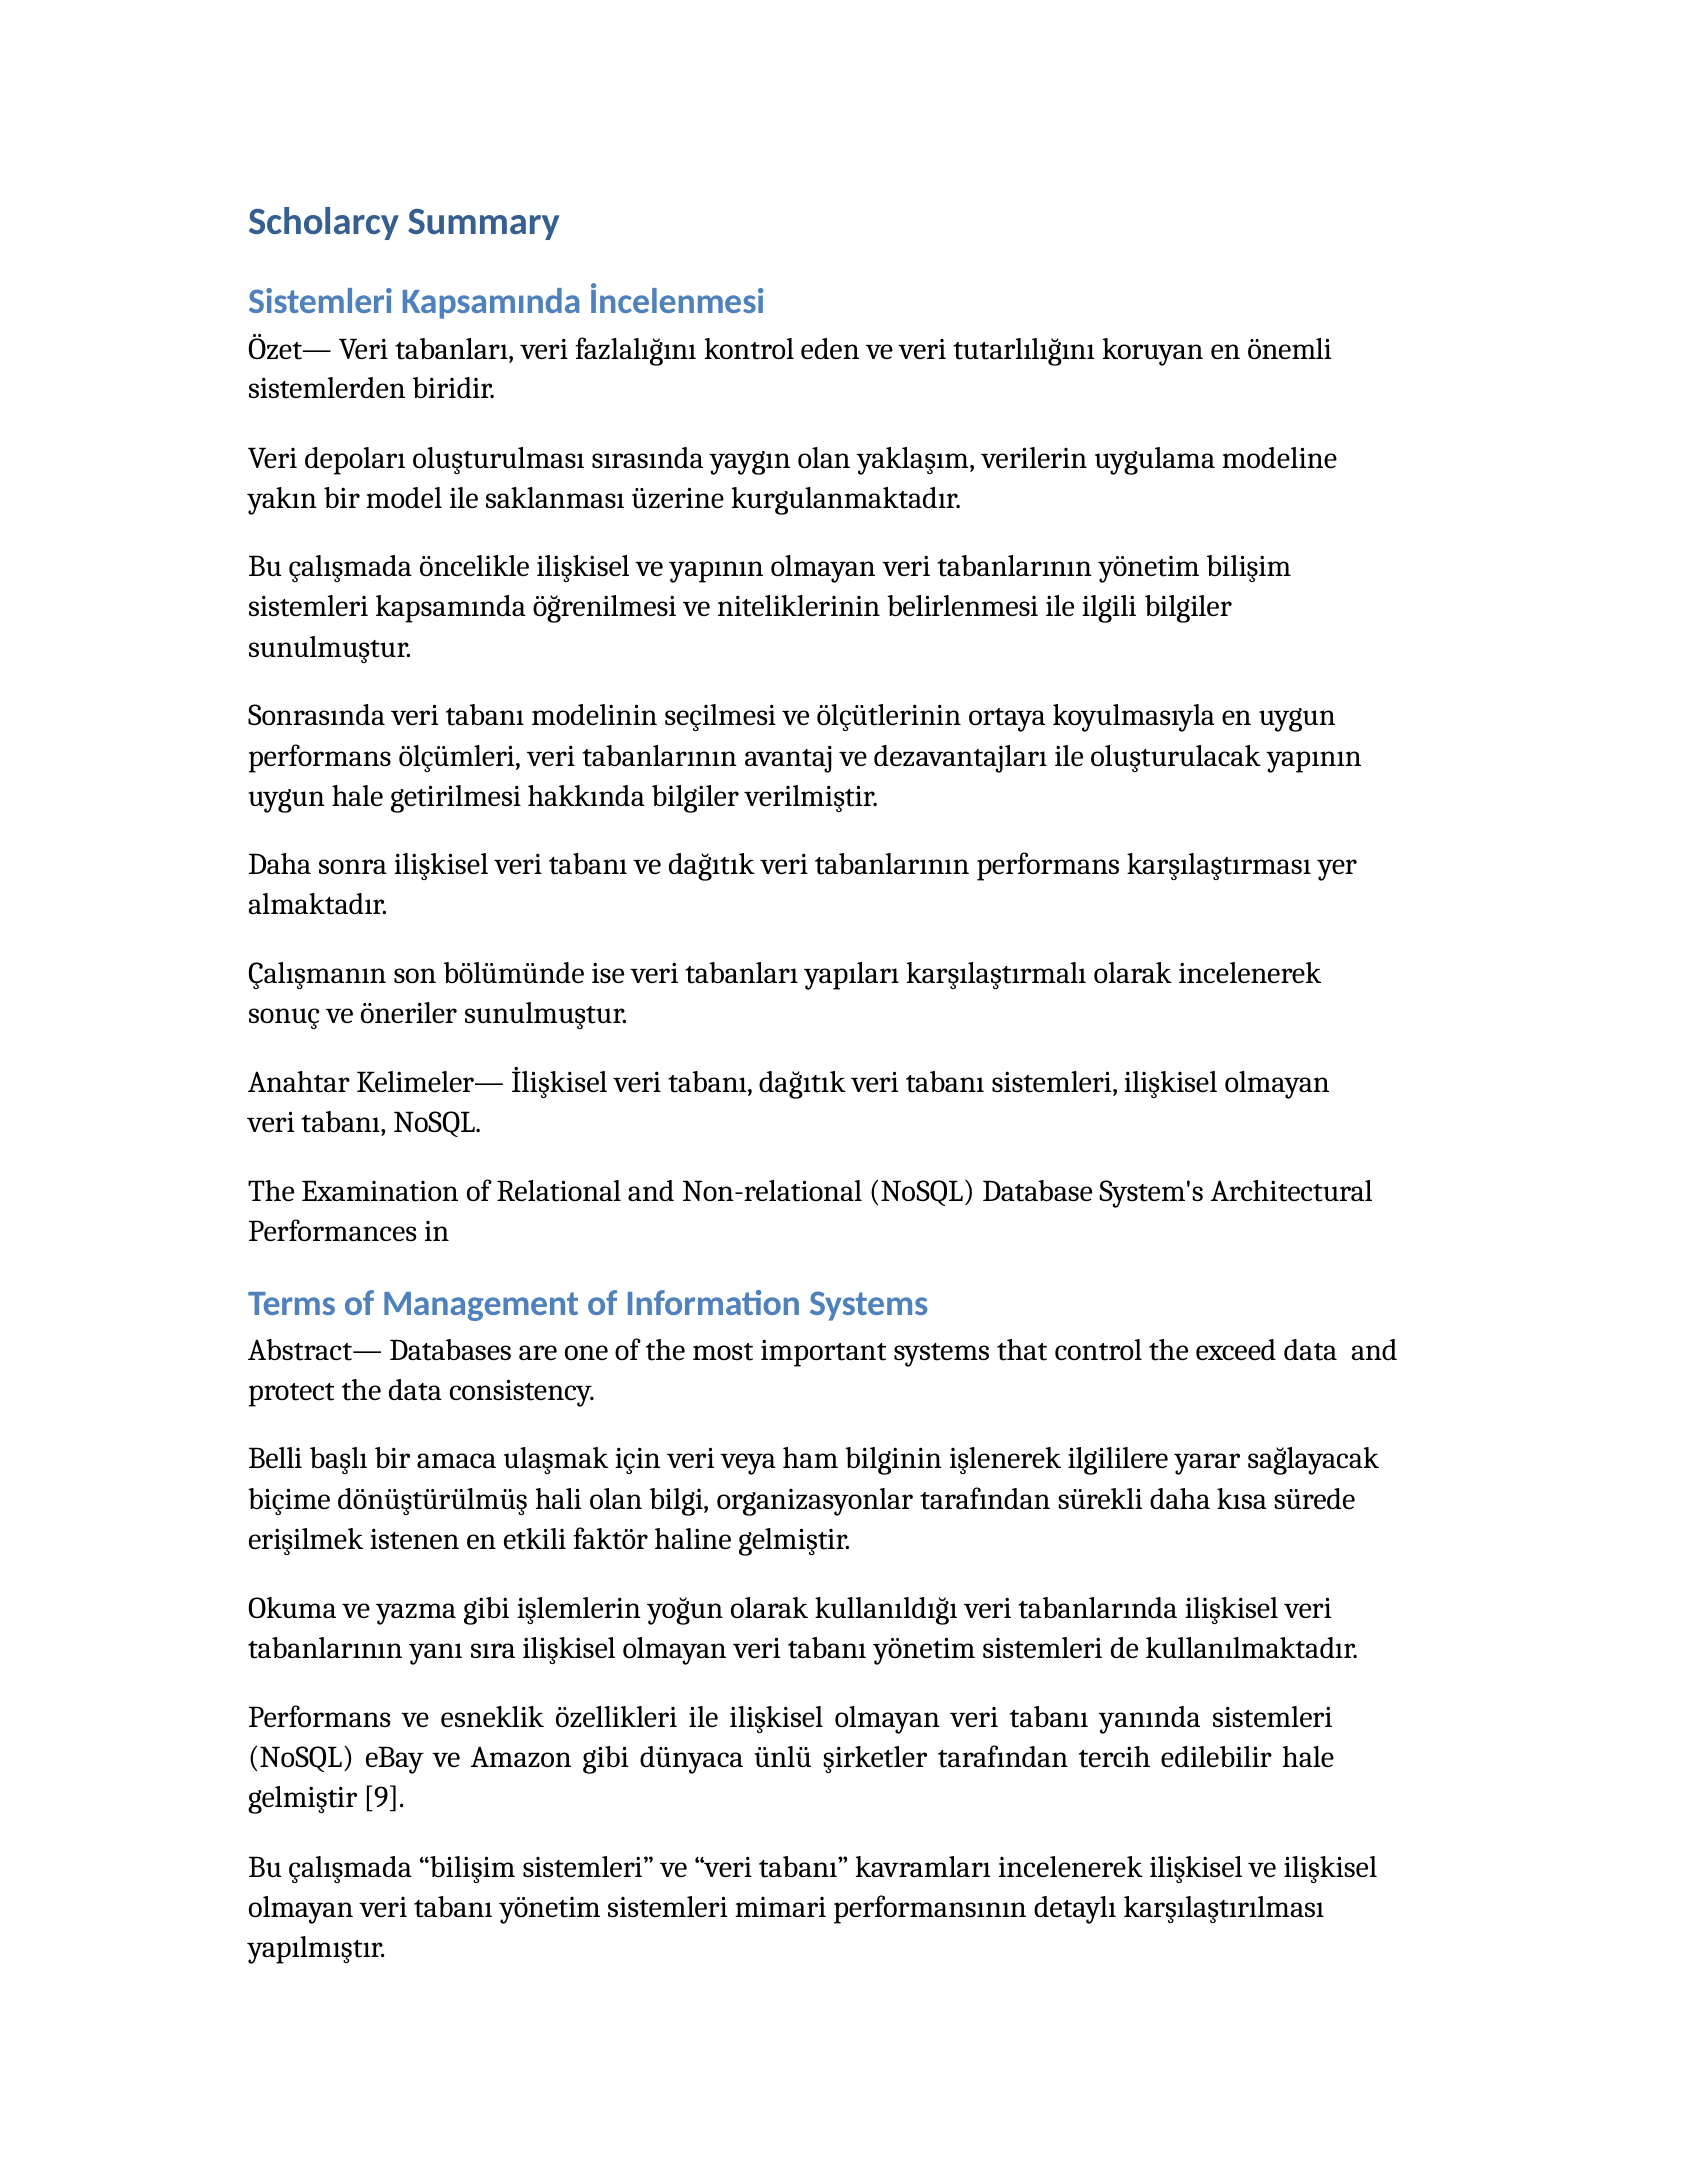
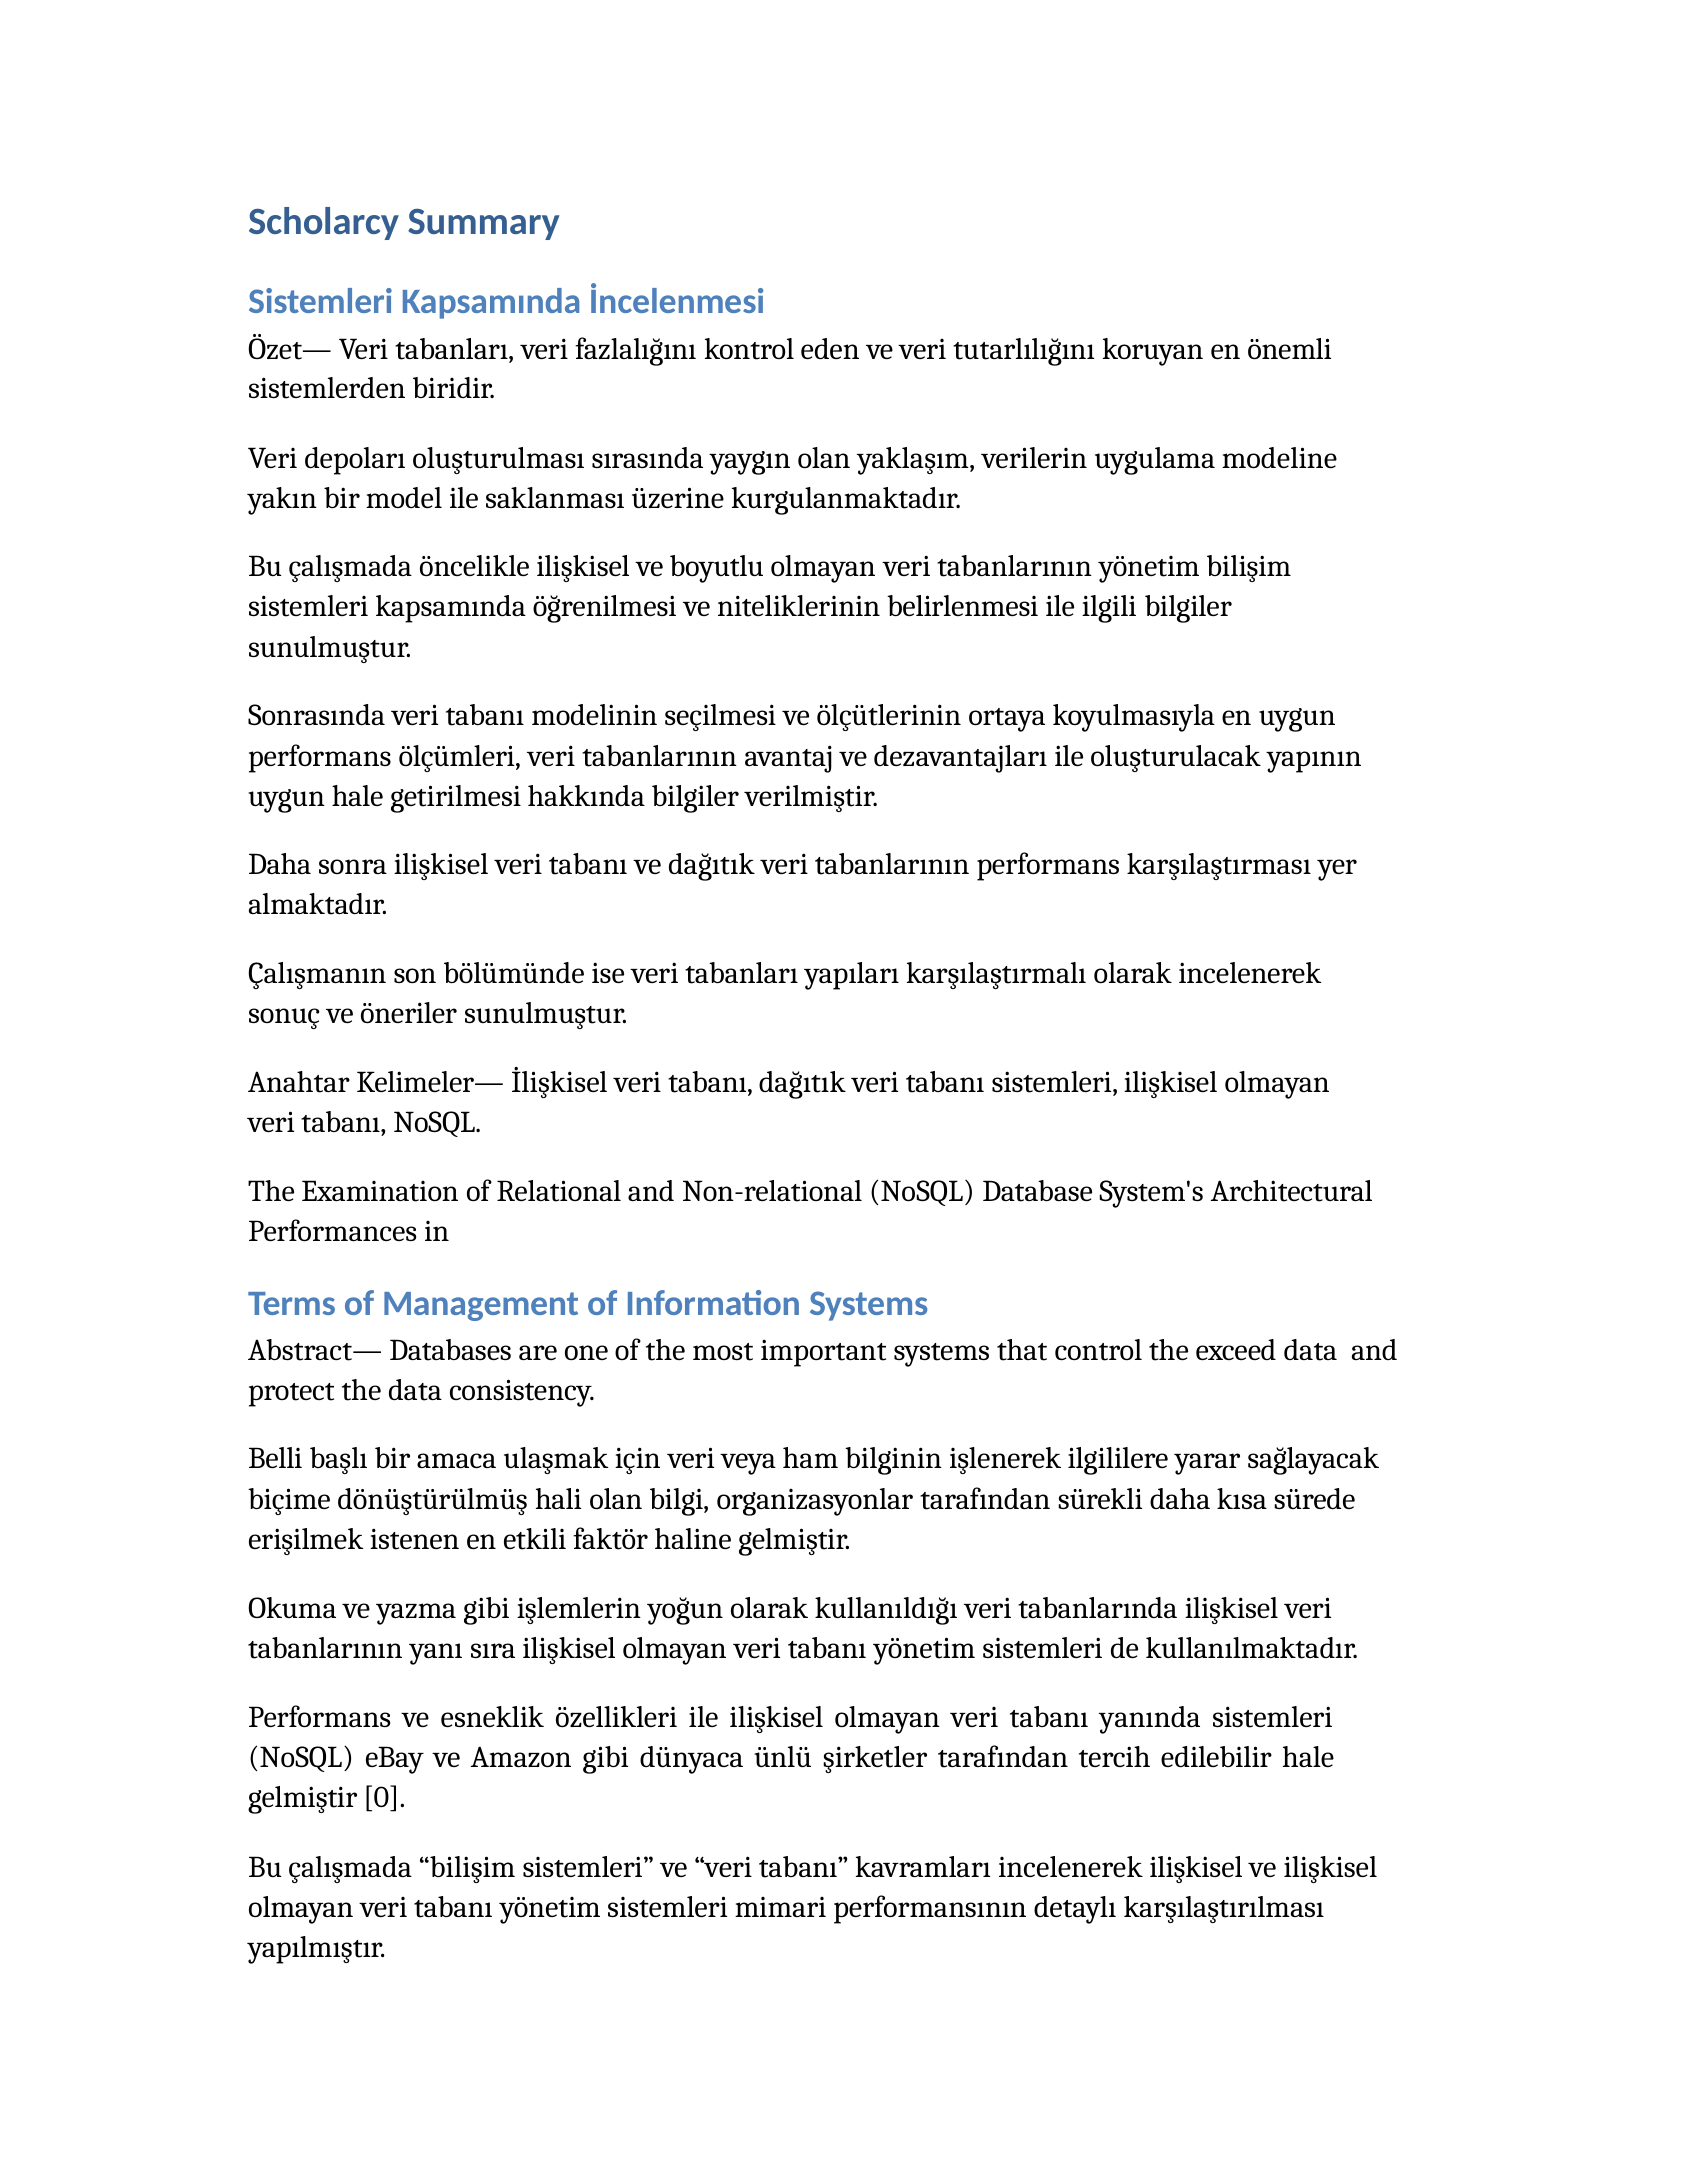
ve yapının: yapının -> boyutlu (717, 566)
9: 9 -> 0 (384, 1798)
